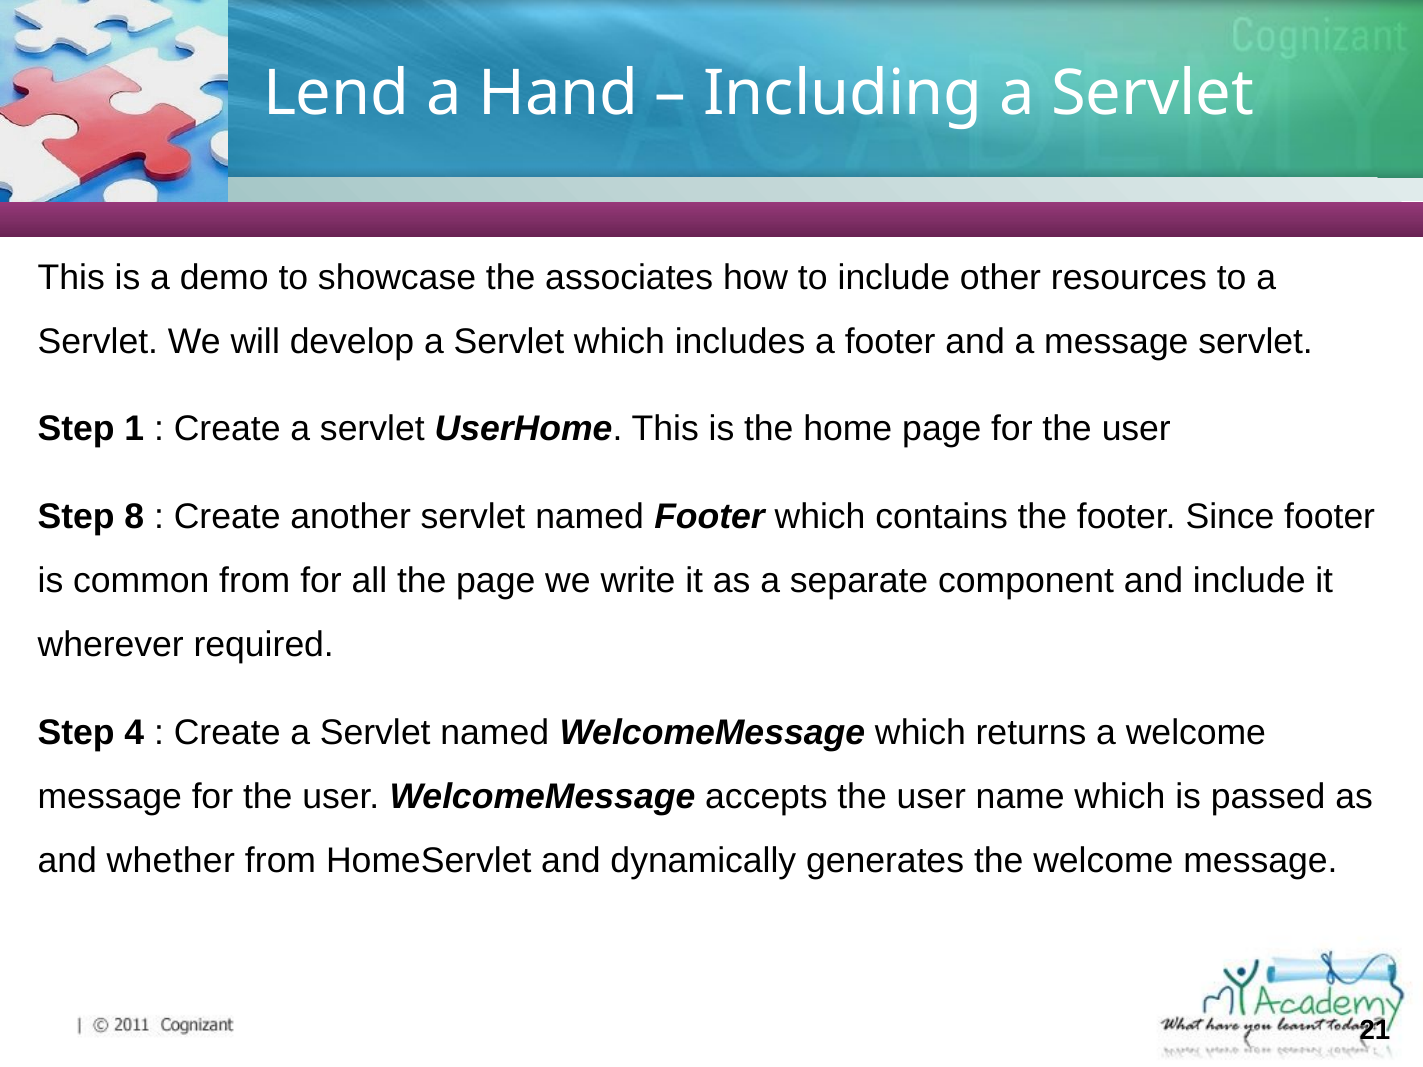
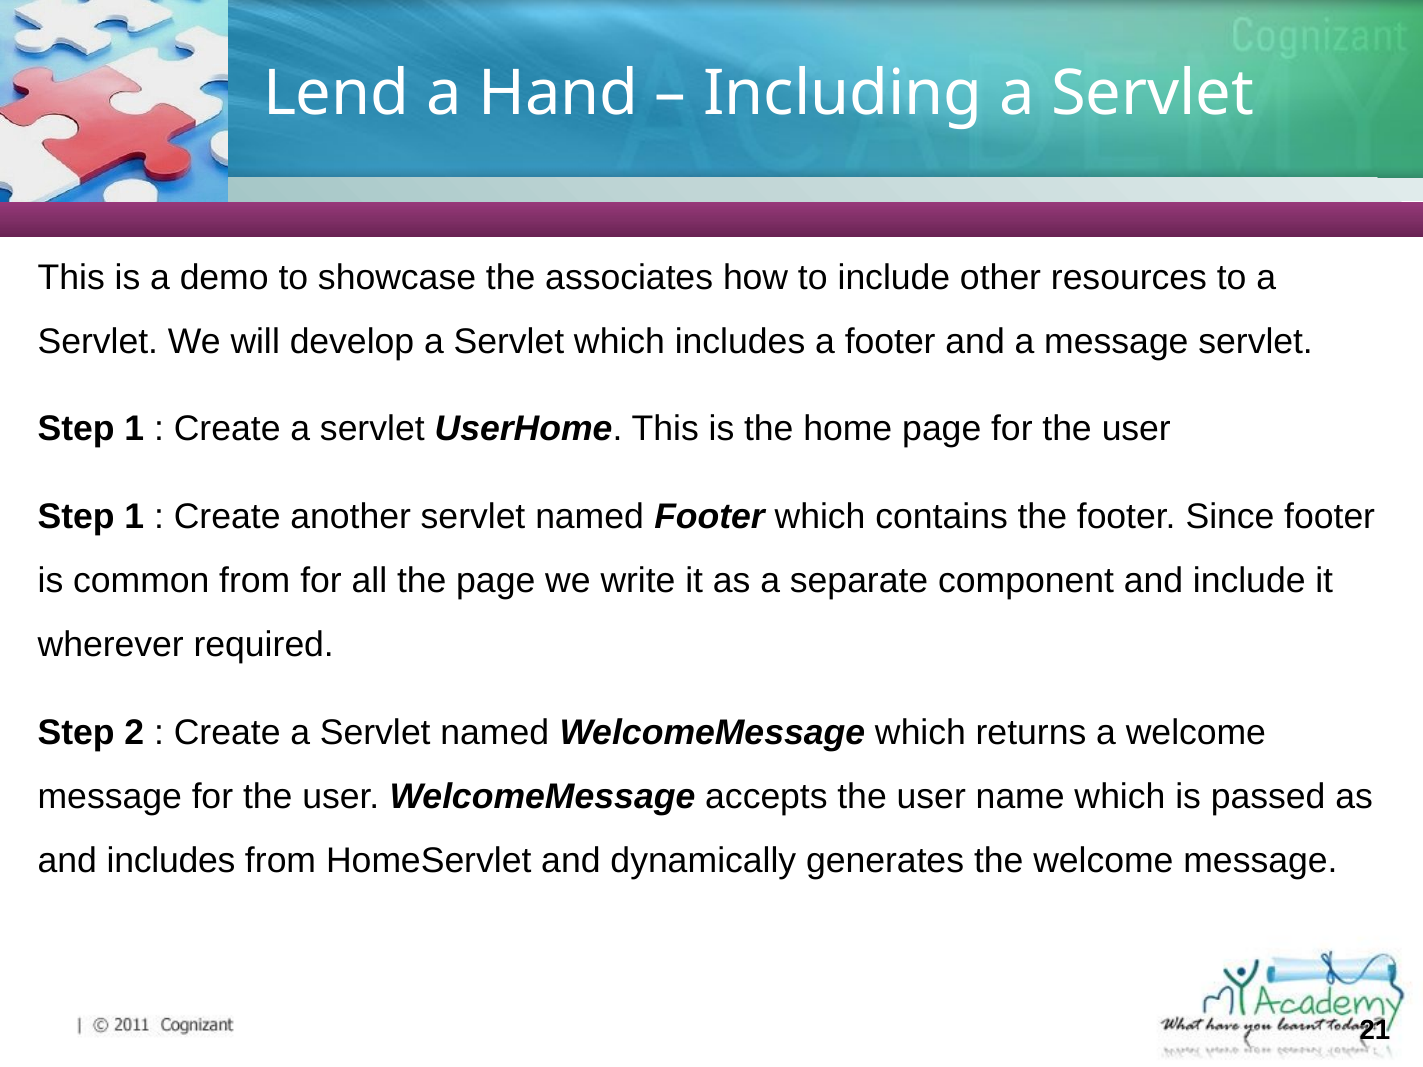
8: 8 -> 1 (134, 517)
4: 4 -> 2 (134, 733)
and whether: whether -> includes (171, 861)
